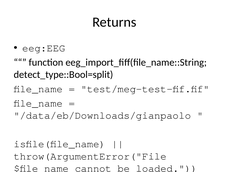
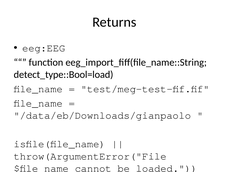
detect_type::Bool=split: detect_type::Bool=split -> detect_type::Bool=load (64, 75)
